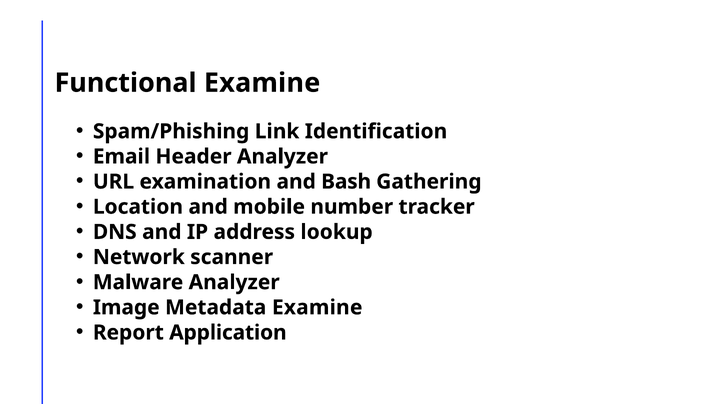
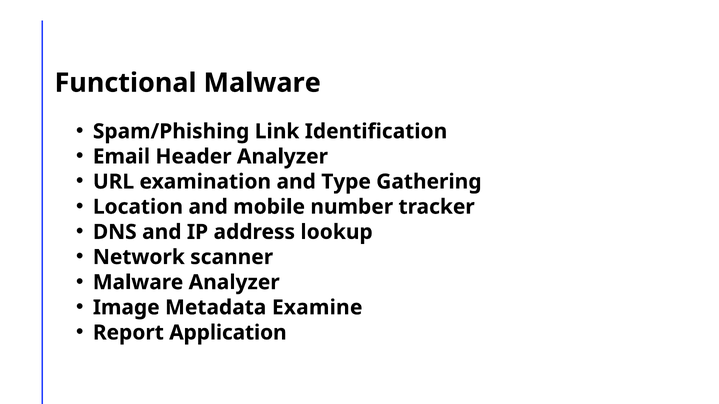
Functional Examine: Examine -> Malware (262, 83)
Bash: Bash -> Type (346, 182)
